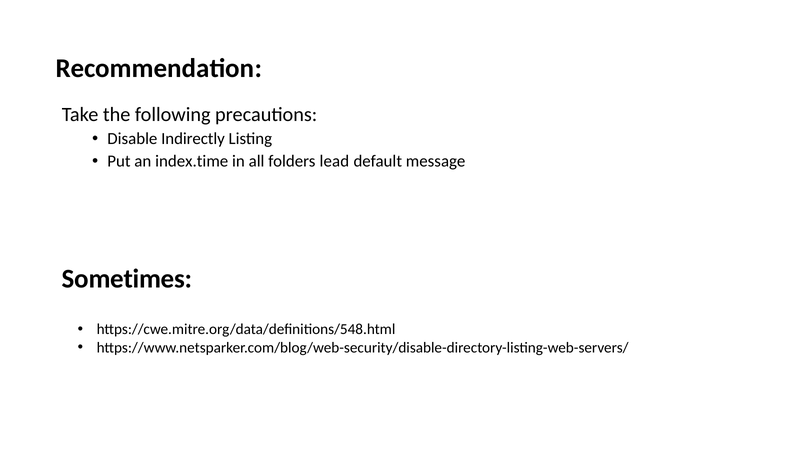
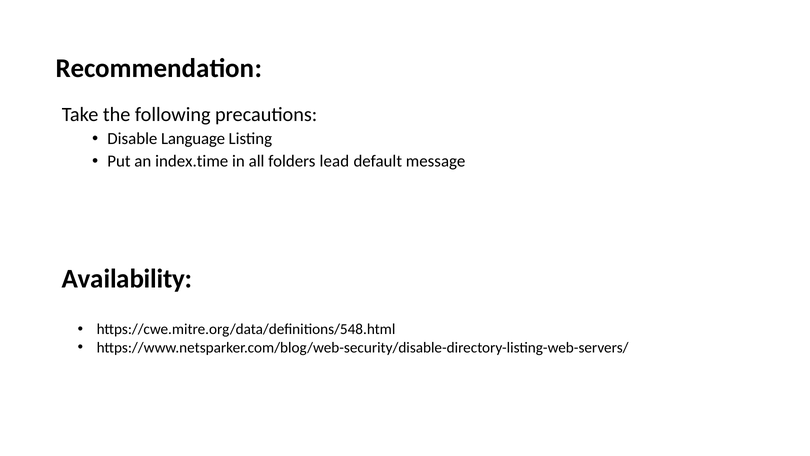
Indirectly: Indirectly -> Language (193, 139)
Sometimes: Sometimes -> Availability (127, 279)
